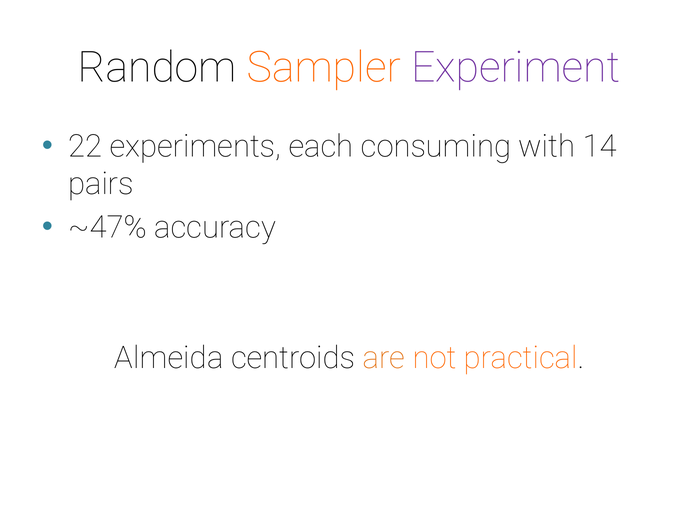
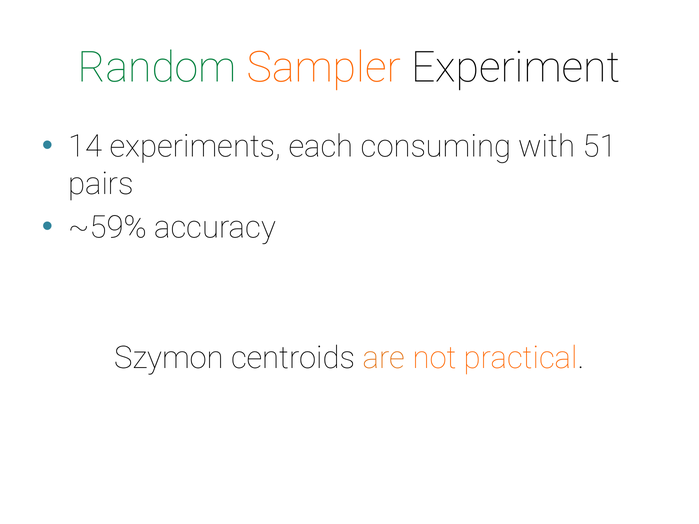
Random colour: black -> green (157, 68)
Experiment colour: purple -> black (516, 68)
22: 22 -> 14 (85, 147)
14: 14 -> 51 (600, 147)
~47%: ~47% -> ~59% (107, 228)
Almeida: Almeida -> Szymon (169, 358)
